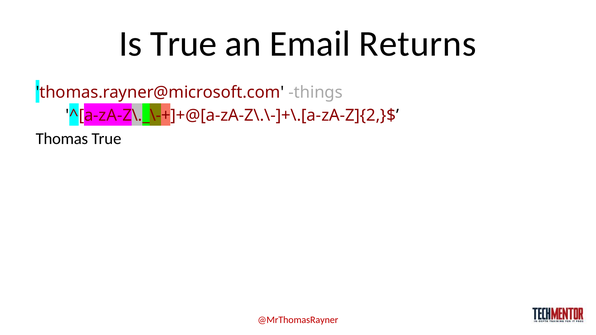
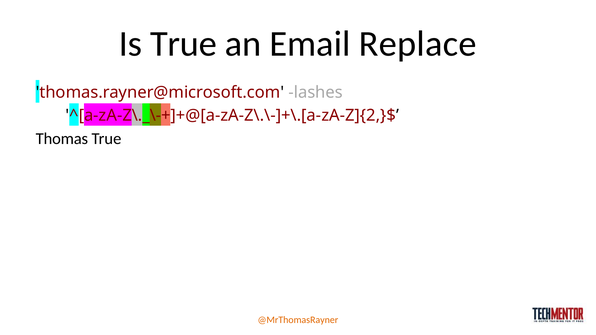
Returns: Returns -> Replace (418, 44)
things: things -> lashes (316, 92)
@MrThomasRayner colour: red -> orange (298, 320)
